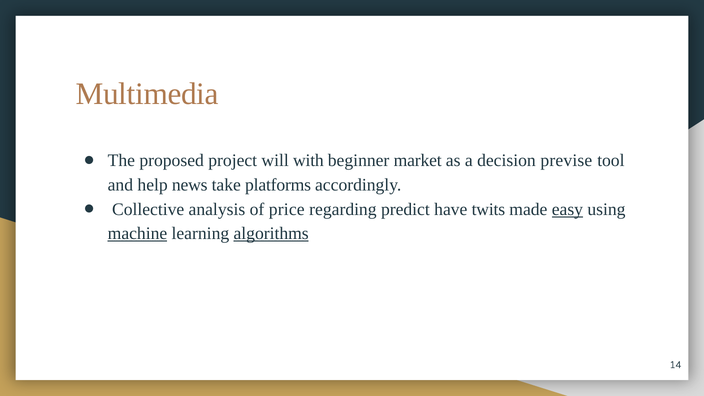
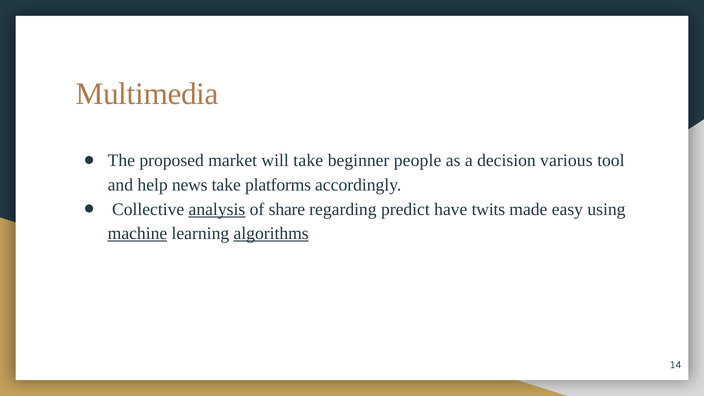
project: project -> market (233, 161)
will with: with -> take (308, 161)
market: market -> people (418, 161)
previse: previse -> various (566, 161)
analysis underline: none -> present (217, 209)
price: price -> share (287, 209)
easy underline: present -> none (567, 209)
